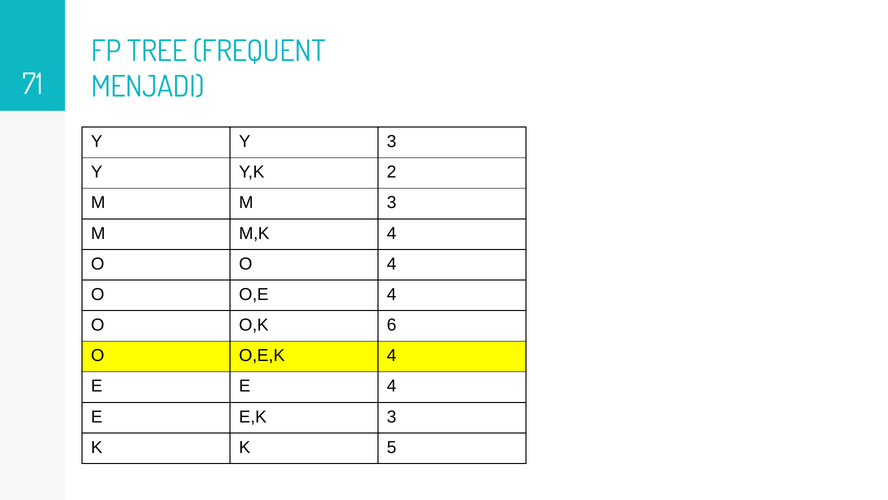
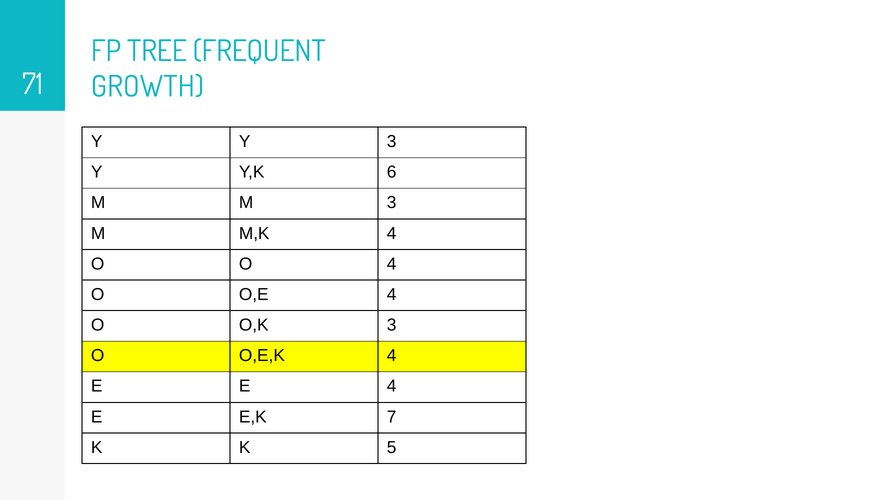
MENJADI: MENJADI -> GROWTH (147, 87)
2: 2 -> 6 (392, 172)
O,K 6: 6 -> 3 (392, 325)
E,K 3: 3 -> 7 (392, 416)
